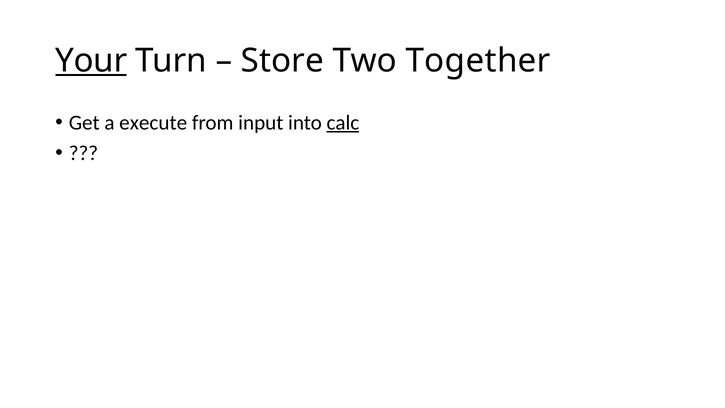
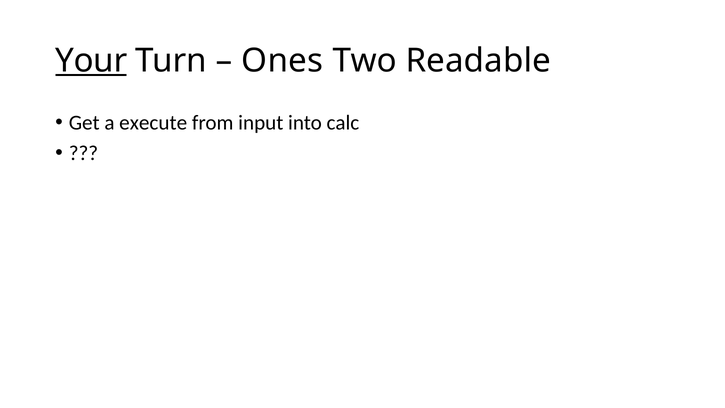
Store: Store -> Ones (282, 61)
Together: Together -> Readable (478, 61)
calc underline: present -> none (343, 123)
